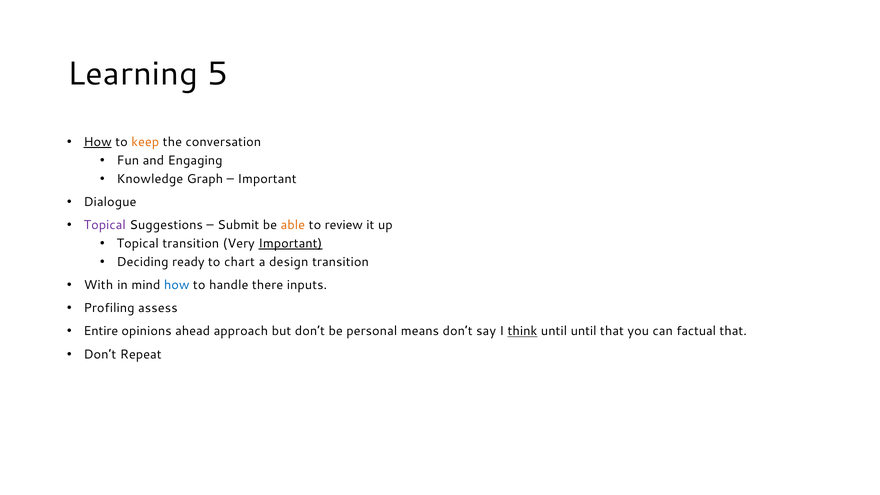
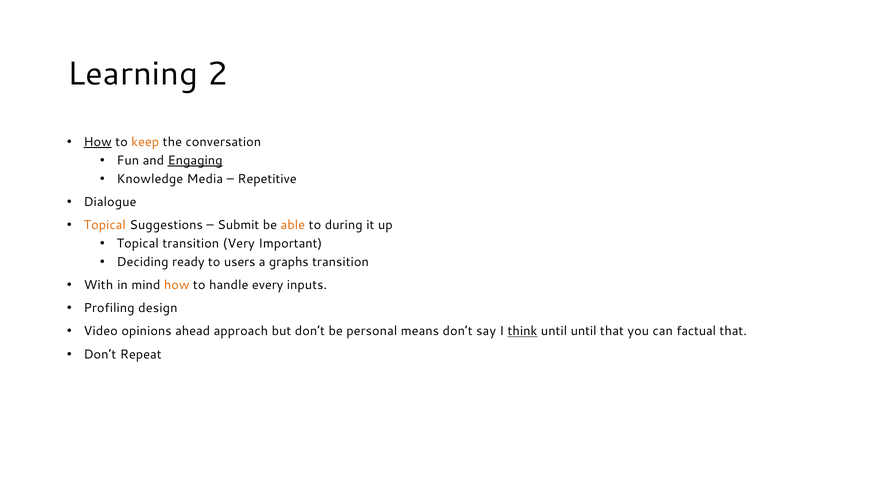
5: 5 -> 2 (218, 74)
Engaging underline: none -> present (195, 160)
Graph: Graph -> Media (205, 179)
Important: Important -> Repetitive (267, 179)
Topical colour: purple -> orange (105, 225)
review: review -> during (344, 225)
Important underline: present -> none (290, 244)
chart: chart -> users (240, 262)
design: design -> graphs (289, 262)
how colour: blue -> orange (177, 285)
there: there -> every (268, 285)
assess: assess -> design (158, 308)
Entire: Entire -> Video (101, 331)
